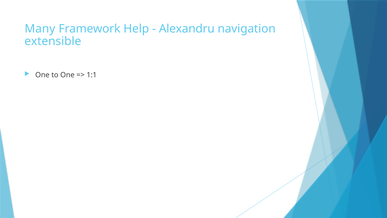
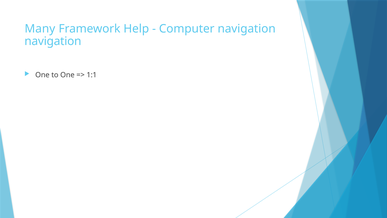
Alexandru: Alexandru -> Computer (187, 29)
extensible: extensible -> navigation (53, 41)
